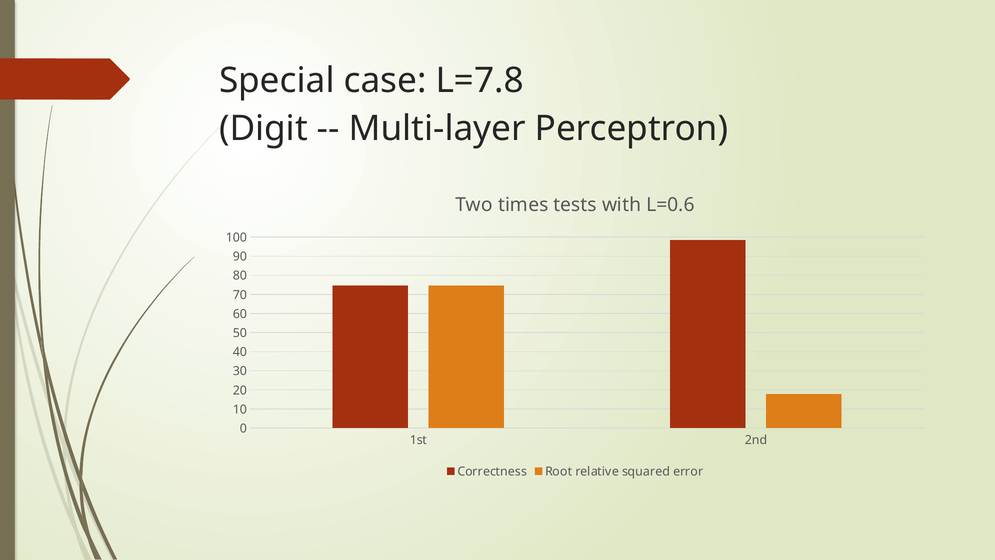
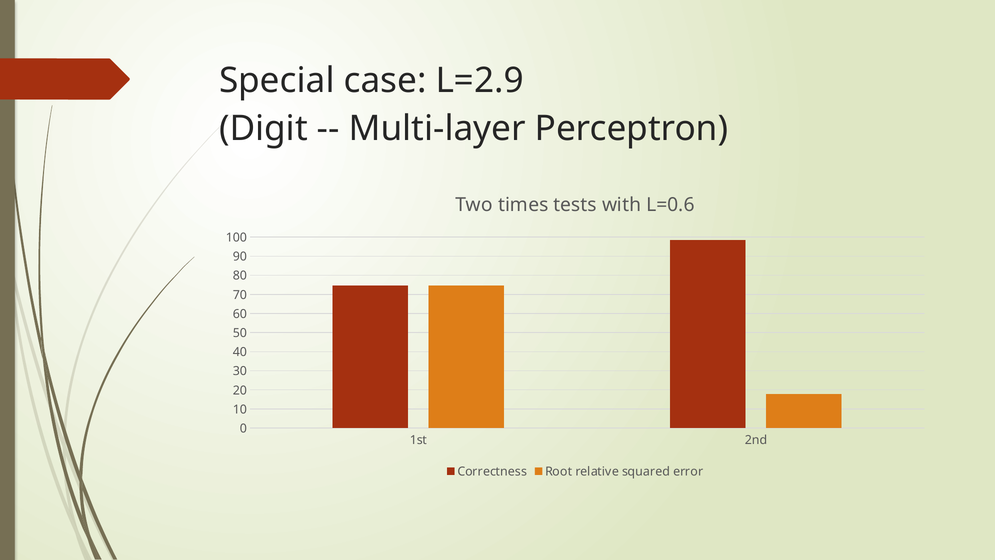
L=7.8: L=7.8 -> L=2.9 (480, 81)
